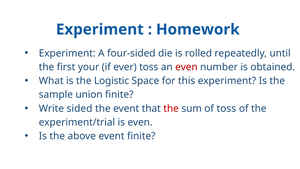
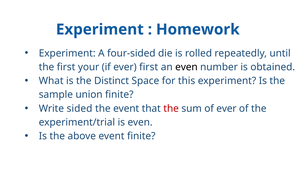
ever toss: toss -> first (149, 67)
even colour: red -> black (186, 67)
Logistic: Logistic -> Distinct (112, 81)
of toss: toss -> ever (226, 108)
